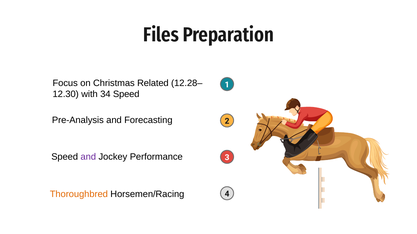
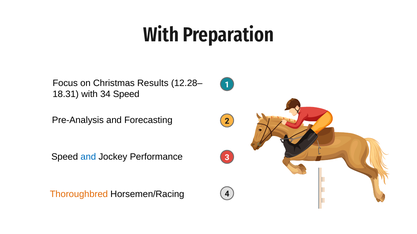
Files: Files -> With (161, 35)
Related: Related -> Results (153, 83)
12.30: 12.30 -> 18.31 (66, 94)
and colour: purple -> blue (88, 157)
